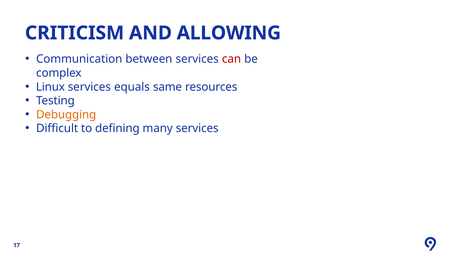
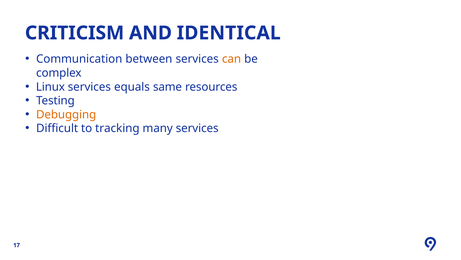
ALLOWING: ALLOWING -> IDENTICAL (229, 33)
can colour: red -> orange (232, 59)
defining: defining -> tracking (117, 128)
